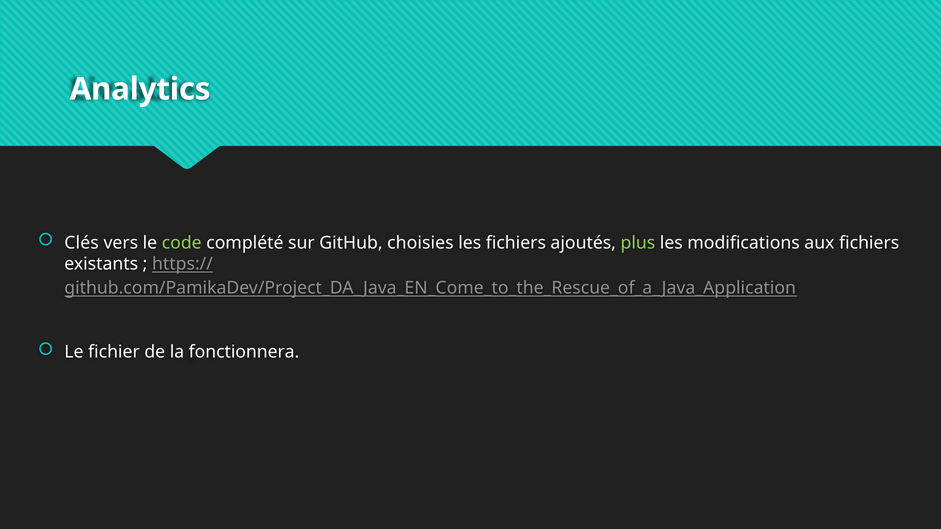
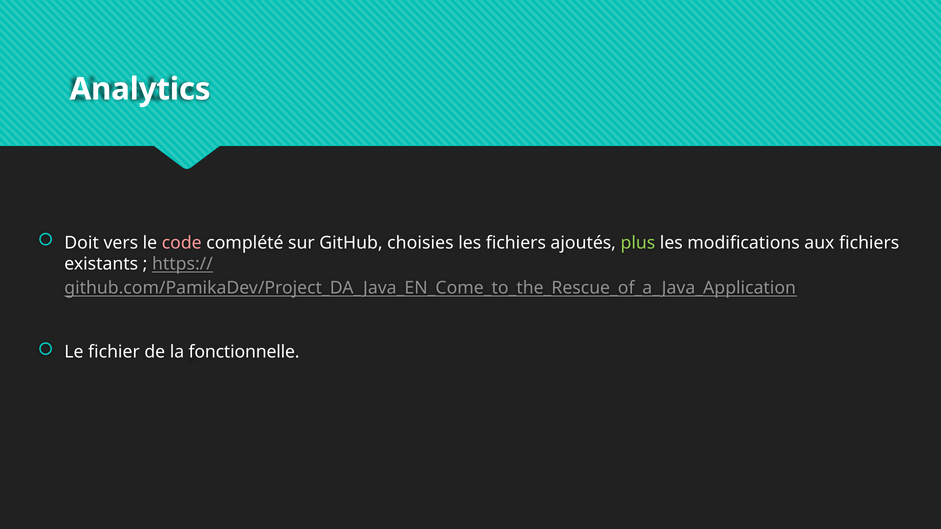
Clés: Clés -> Doit (82, 243)
code colour: light green -> pink (182, 243)
fonctionnera: fonctionnera -> fonctionnelle (244, 352)
